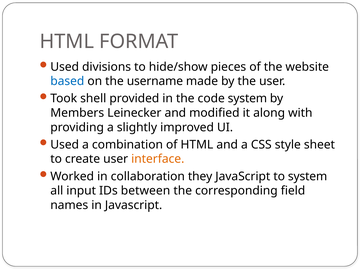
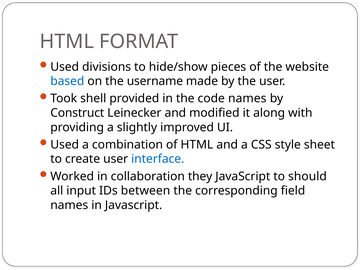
code system: system -> names (247, 99)
Members: Members -> Construct (77, 113)
interface colour: orange -> blue (158, 159)
to system: system -> should (307, 176)
